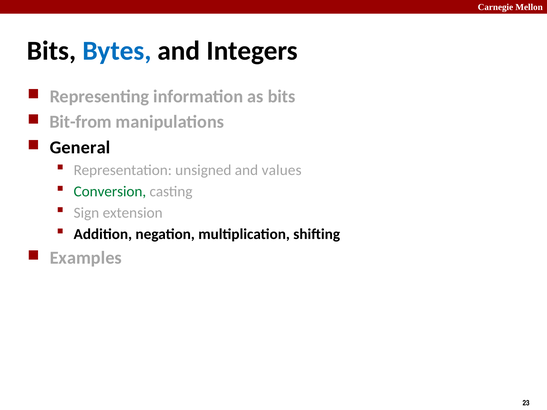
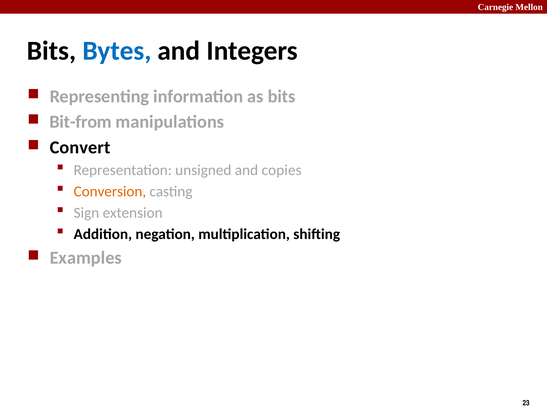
General: General -> Convert (80, 147)
values: values -> copies (282, 170)
Conversion colour: green -> orange (110, 192)
